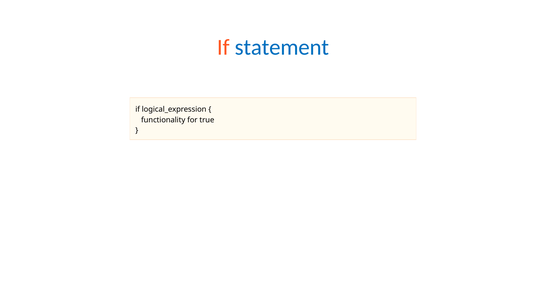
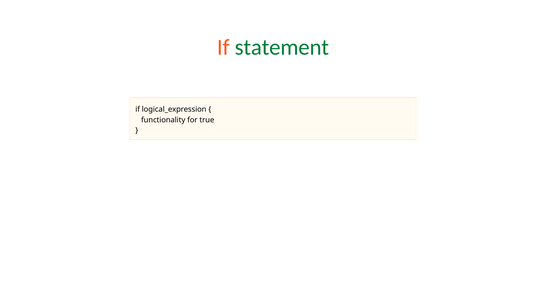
statement colour: blue -> green (282, 47)
